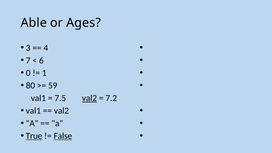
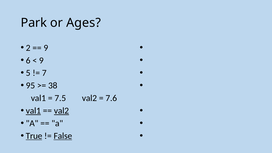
Able: Able -> Park (34, 23)
3: 3 -> 2 (28, 48)
4: 4 -> 9 (46, 48)
7: 7 -> 6 (28, 60)
6: 6 -> 9 (41, 60)
0: 0 -> 5 (28, 73)
1: 1 -> 7 (44, 73)
80: 80 -> 95 (30, 86)
59: 59 -> 38 (53, 86)
val2 underline: present -> none (89, 98)
7.2: 7.2 -> 7.6 (111, 98)
val1 underline: none -> present (33, 111)
val2 underline: none -> present (61, 111)
